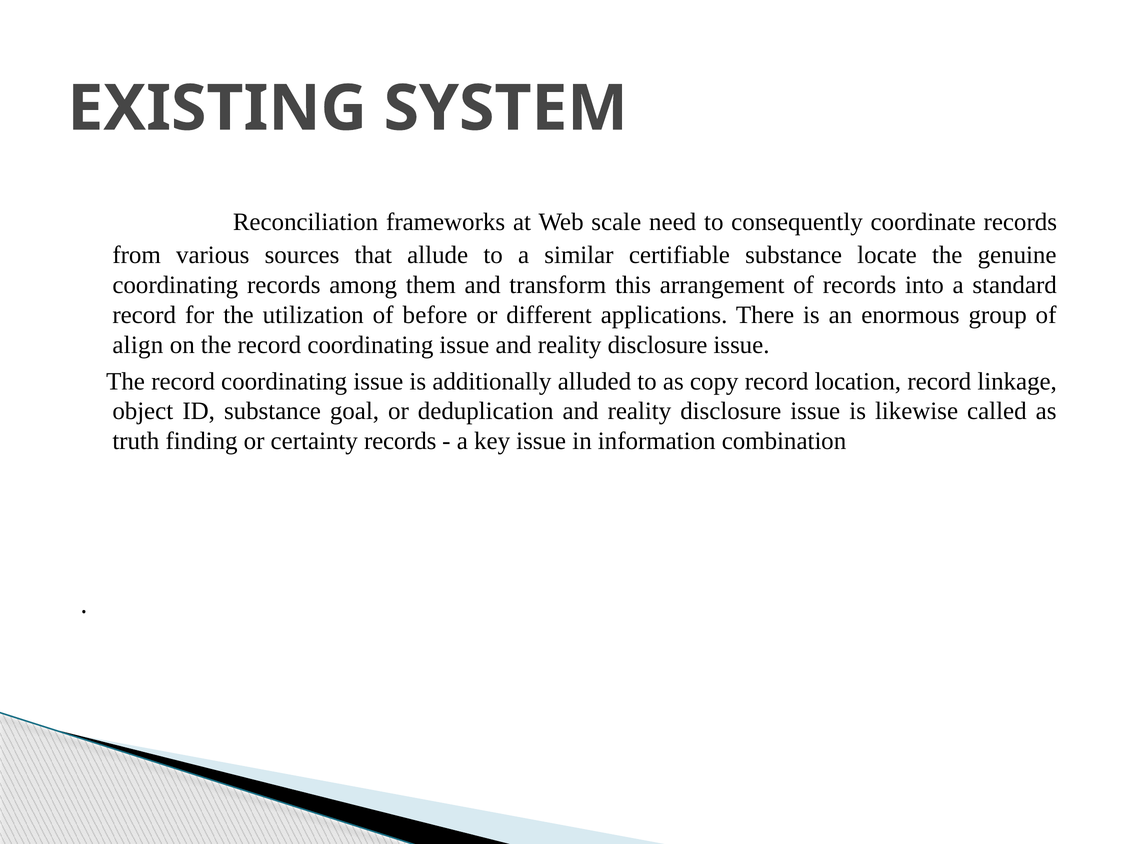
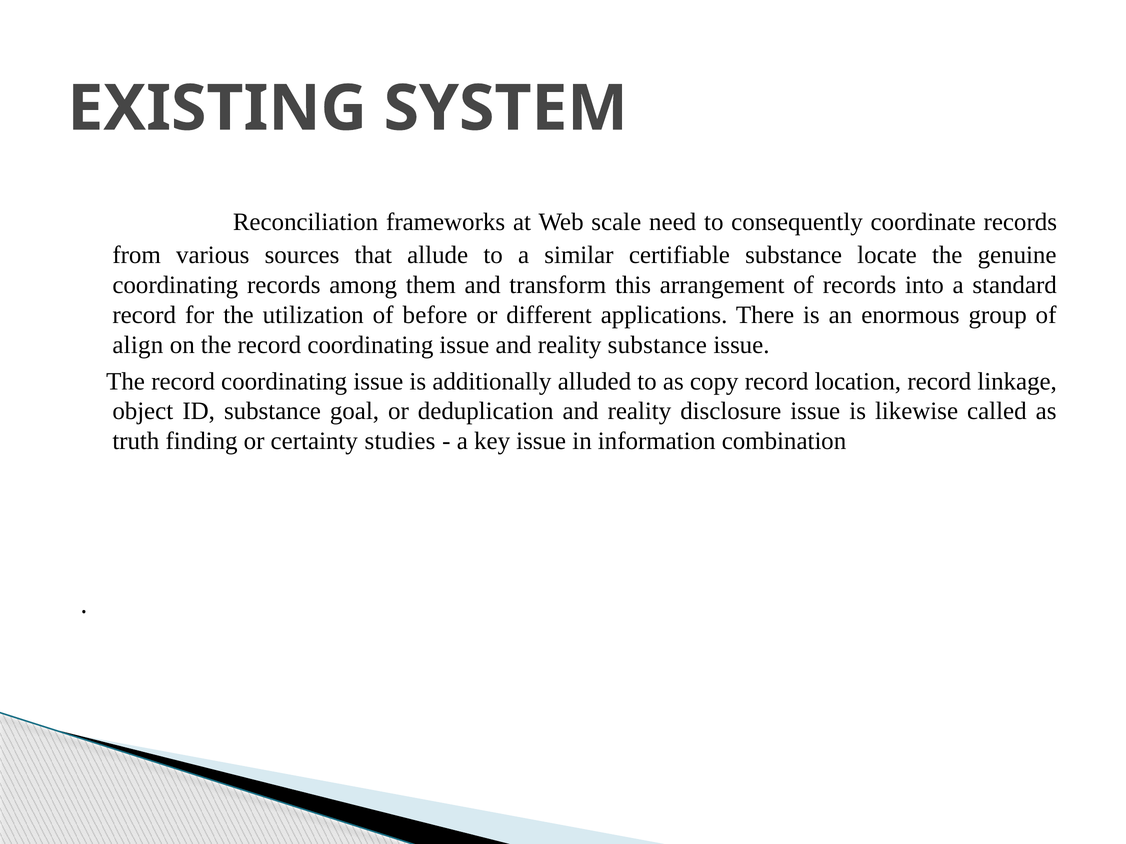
issue and reality disclosure: disclosure -> substance (657, 345)
certainty records: records -> studies (400, 441)
